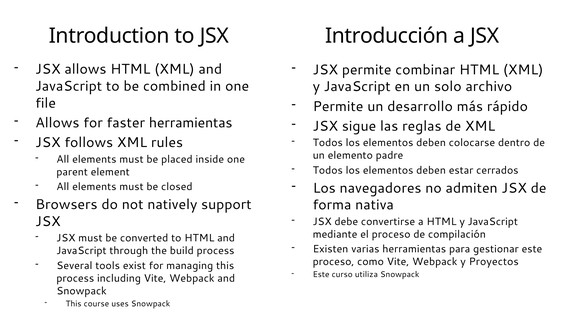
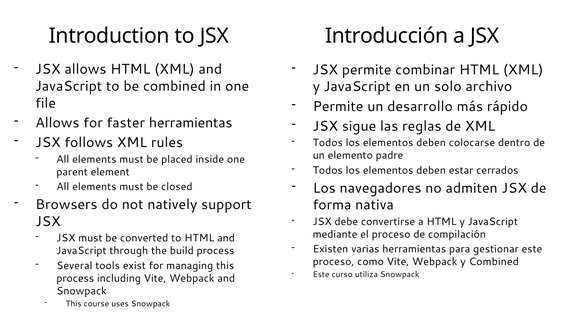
y Proyectos: Proyectos -> Combined (494, 262)
